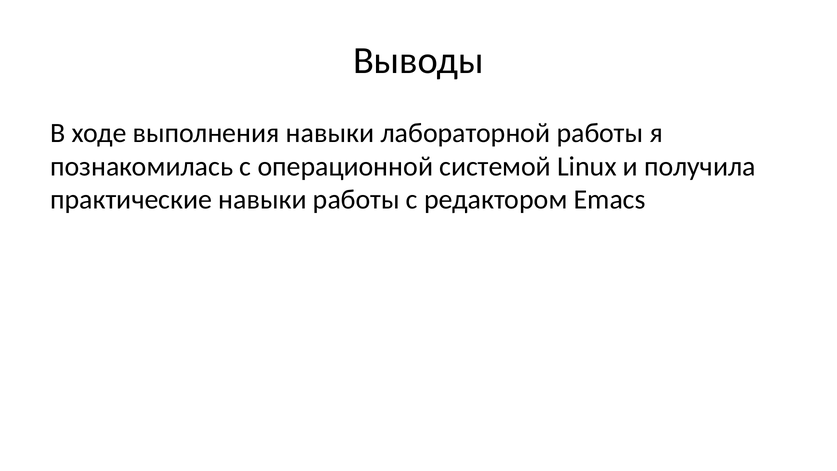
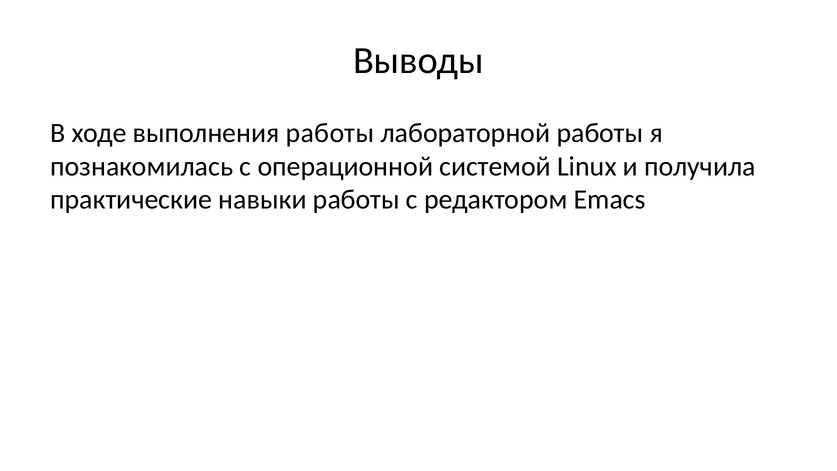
выполнения навыки: навыки -> работы (330, 133)
